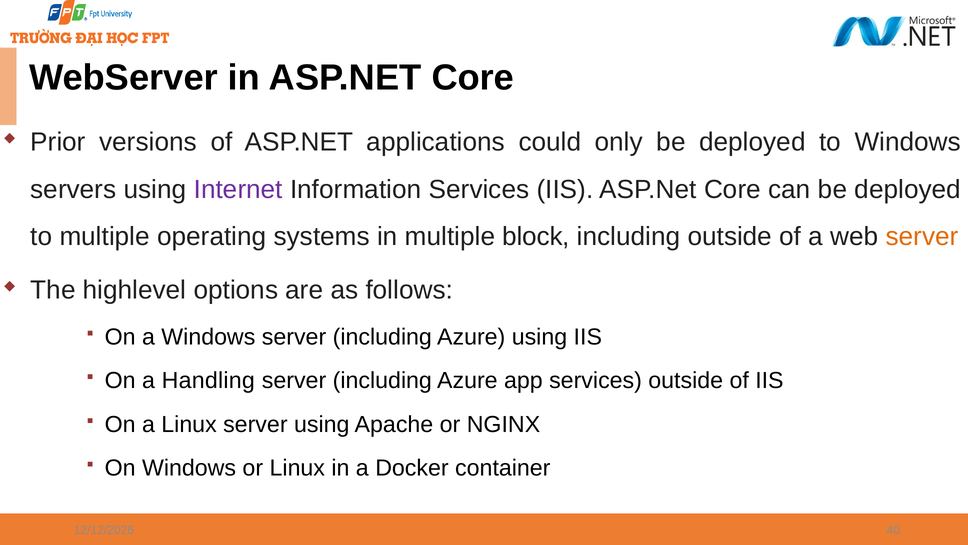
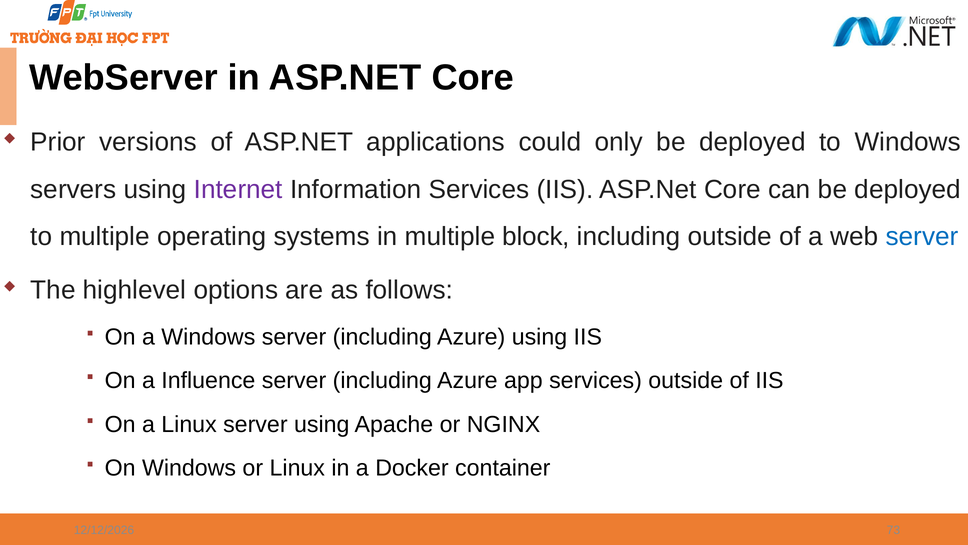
server colour: orange -> blue (922, 236)
Handling: Handling -> Influence (208, 380)
40: 40 -> 73 (893, 530)
